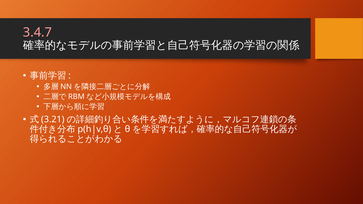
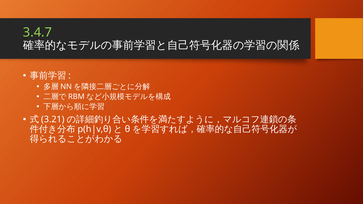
3.4.7 colour: pink -> light green (37, 33)
